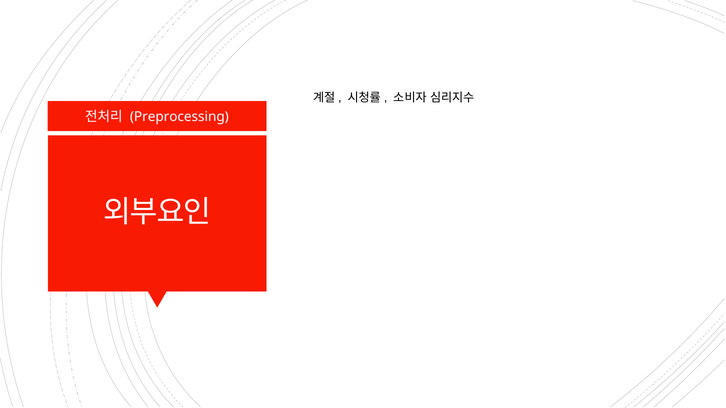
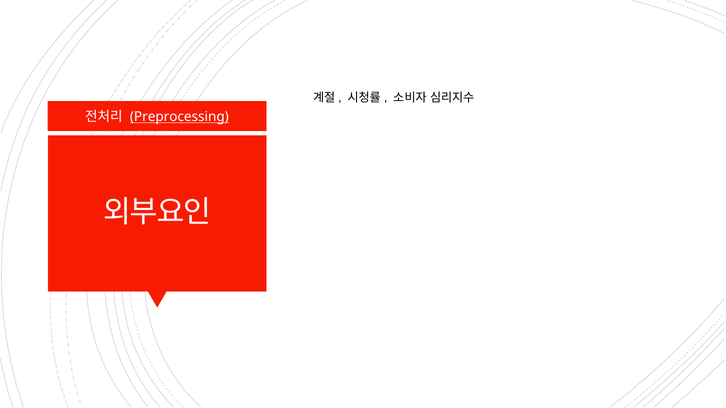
Preprocessing underline: none -> present (179, 117)
